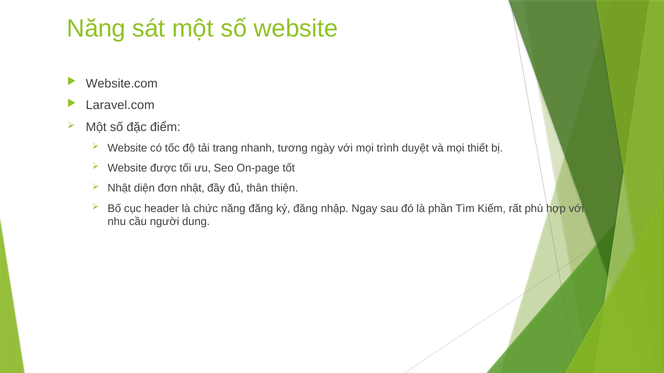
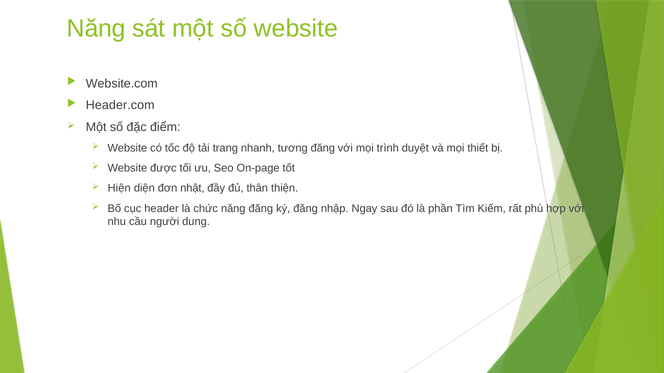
Laravel.com: Laravel.com -> Header.com (120, 105)
tương ngày: ngày -> đăng (323, 148)
Nhật: Nhật -> Hiện (119, 189)
